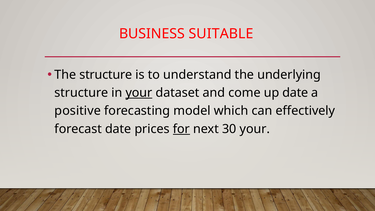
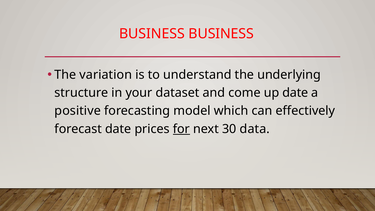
BUSINESS SUITABLE: SUITABLE -> BUSINESS (221, 34)
The structure: structure -> variation (106, 75)
your underline: present -> none (139, 93)
30 your: your -> data (255, 129)
